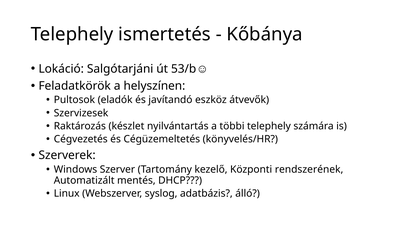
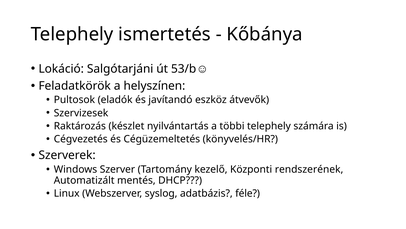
álló: álló -> féle (248, 193)
